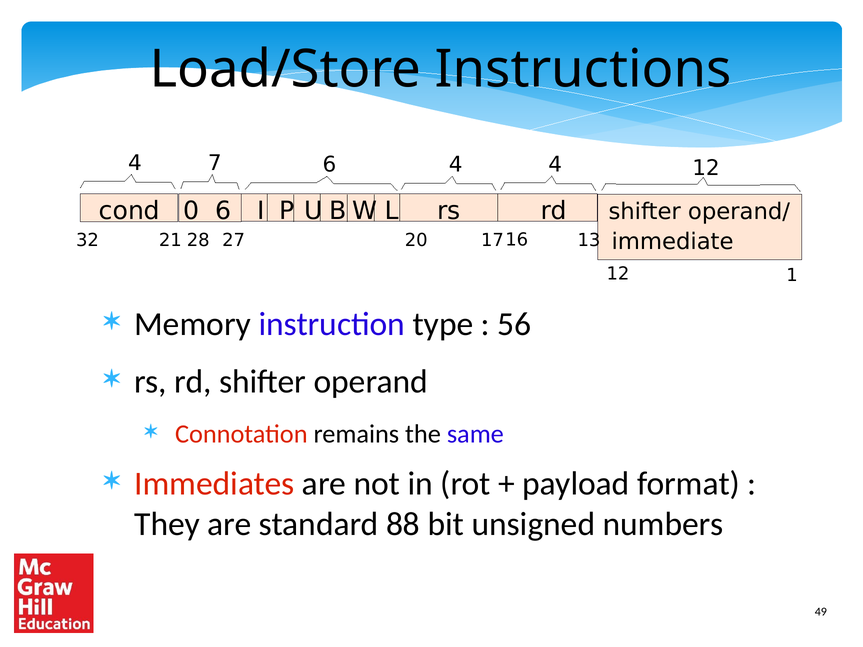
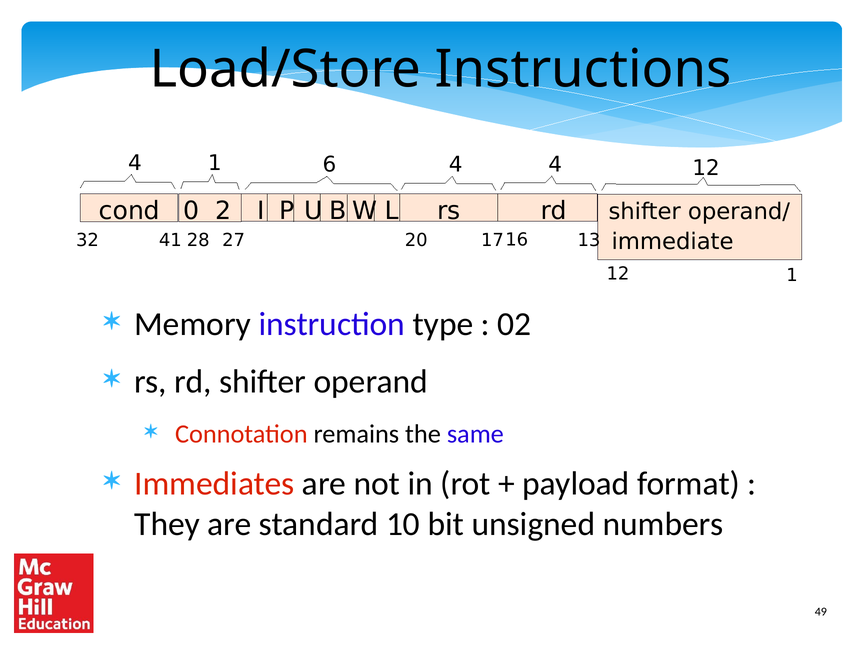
4 7: 7 -> 1 (215, 163)
0 6: 6 -> 2 (223, 211)
21: 21 -> 41 (170, 240)
56: 56 -> 02 (514, 324)
88: 88 -> 10 (403, 524)
